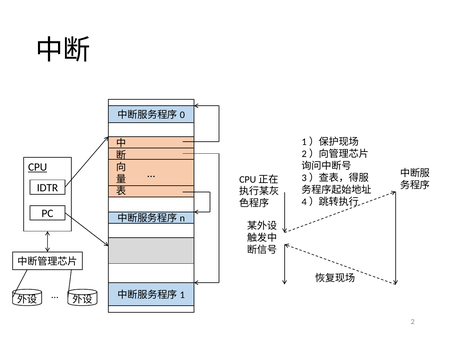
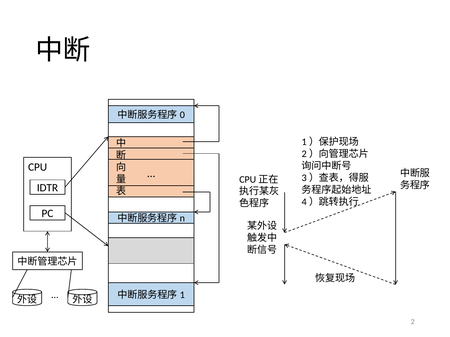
CPU underline: present -> none (38, 167)
